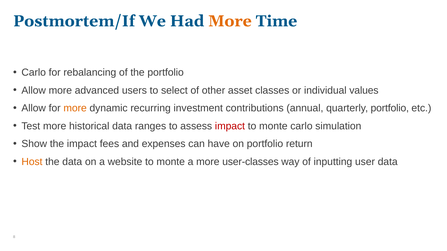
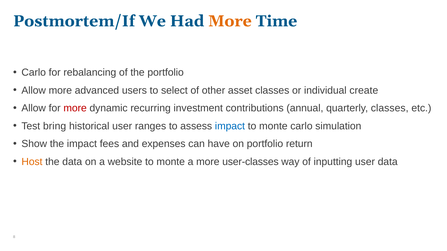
values: values -> create (364, 91)
more colour: orange -> red (75, 108)
quarterly portfolio: portfolio -> classes (390, 108)
Test more: more -> bring (55, 126)
historical data: data -> user (122, 126)
impact colour: red -> blue (230, 126)
